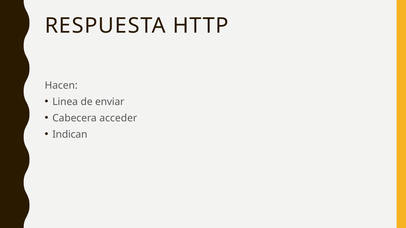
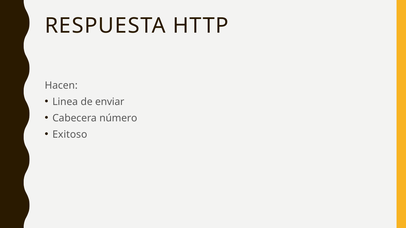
acceder: acceder -> número (118, 118)
Indican: Indican -> Exitoso (70, 135)
